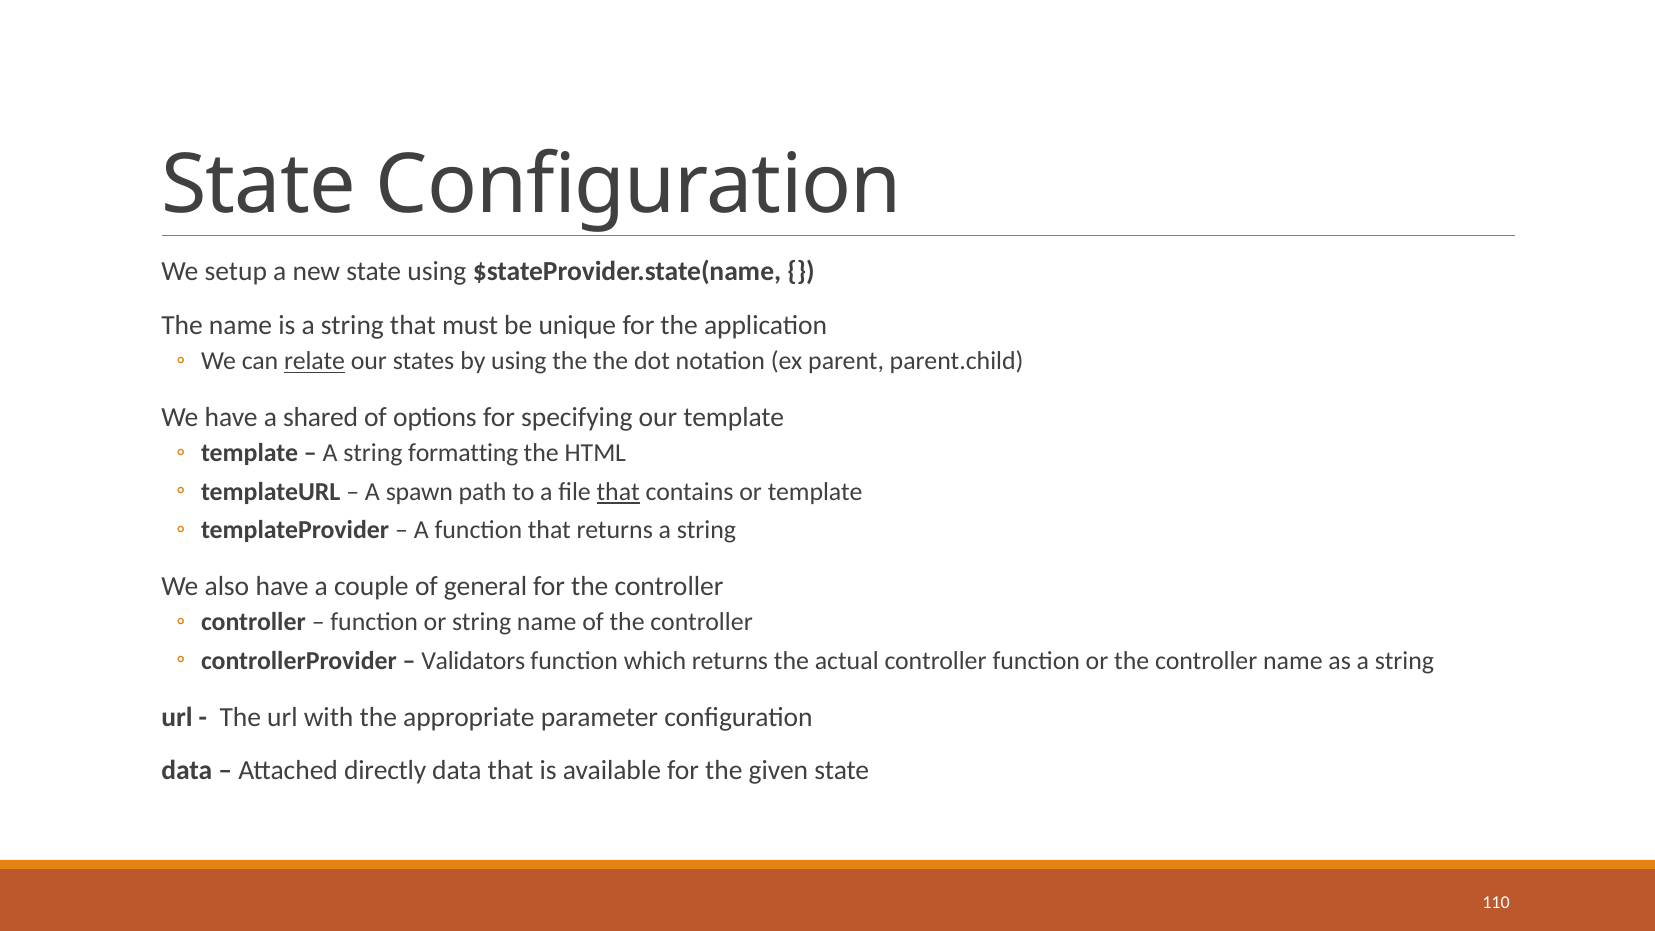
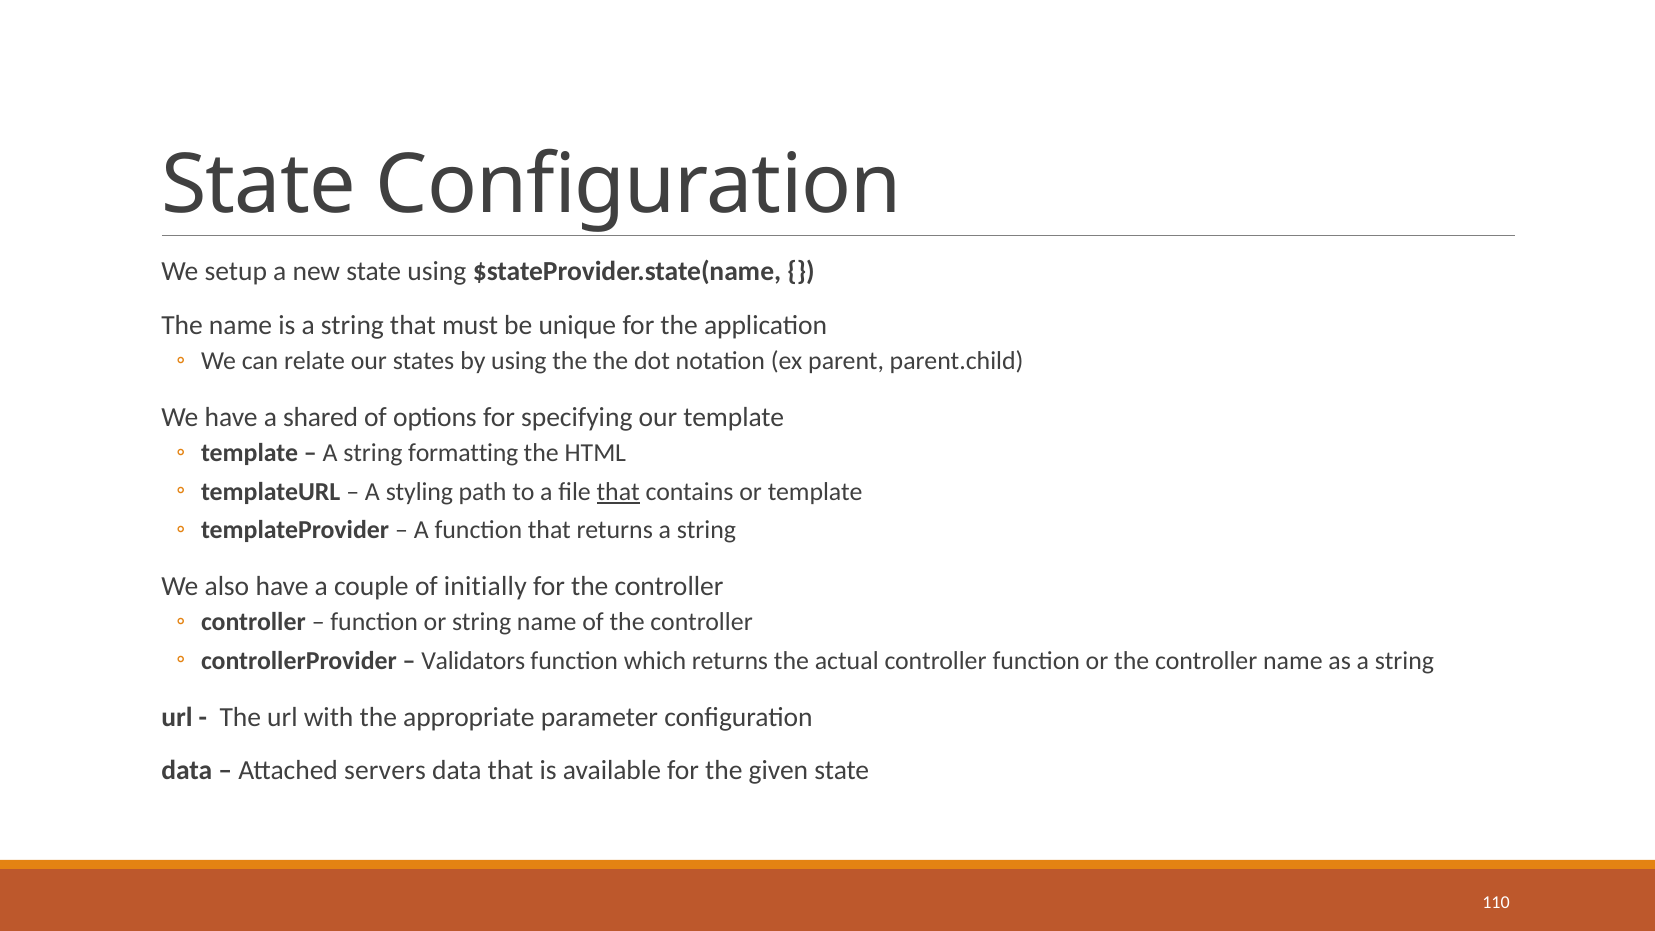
relate underline: present -> none (315, 361)
spawn: spawn -> styling (419, 492)
general: general -> initially (485, 586)
directly: directly -> servers (385, 771)
